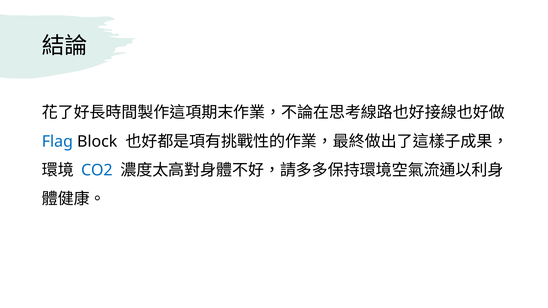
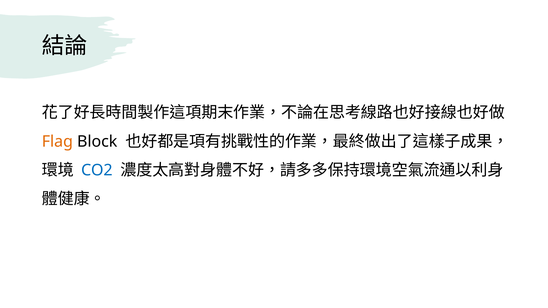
Flag colour: blue -> orange (57, 142)
